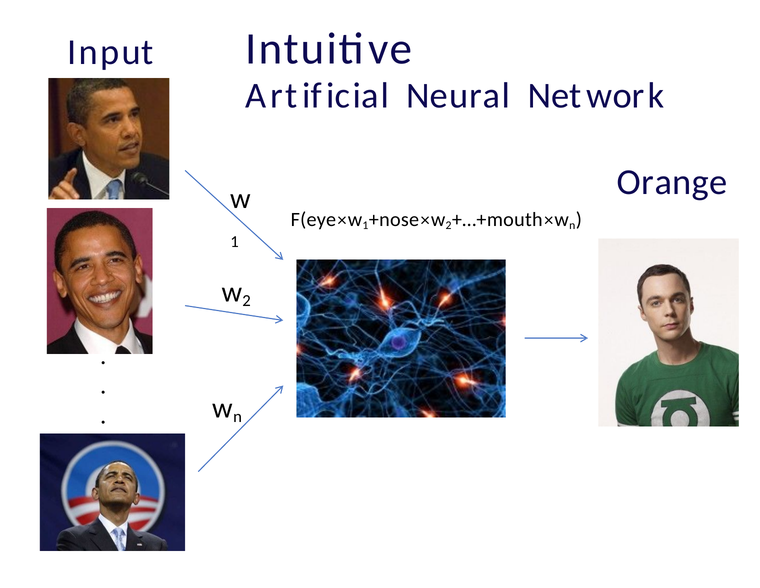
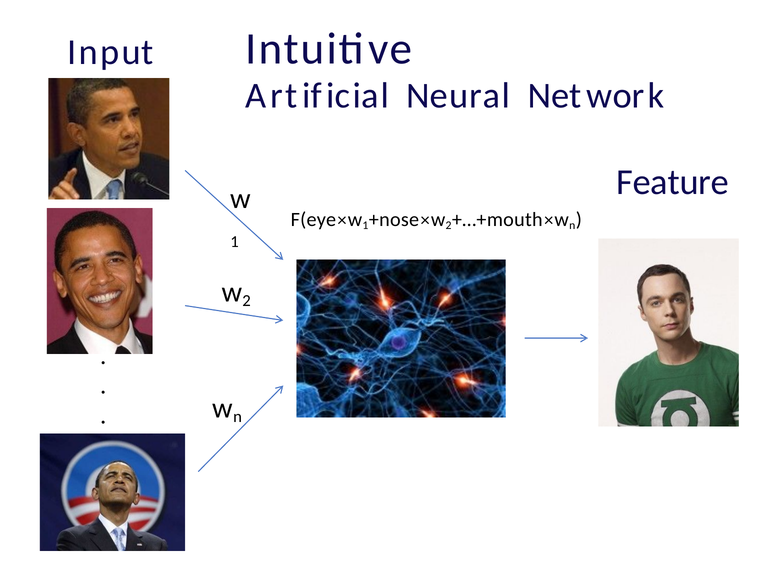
Orange: Orange -> Feature (673, 182)
